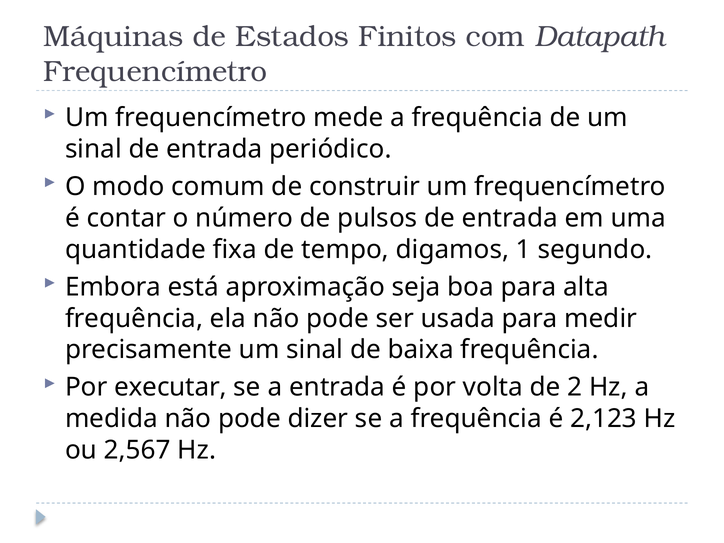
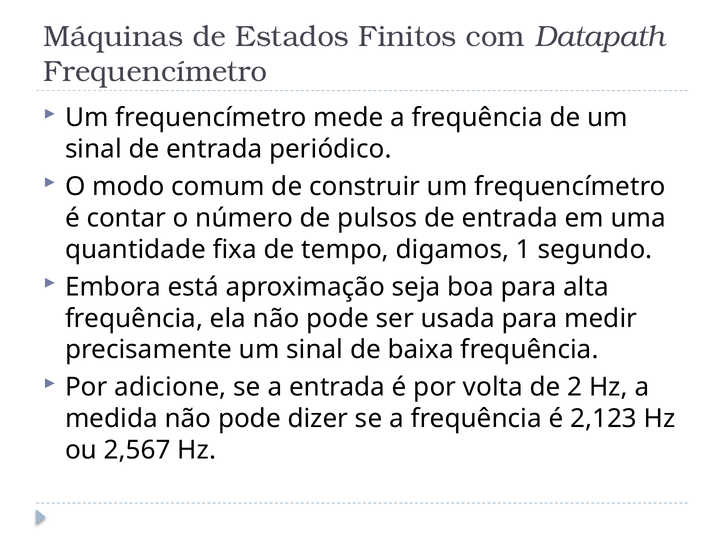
executar: executar -> adicione (170, 387)
